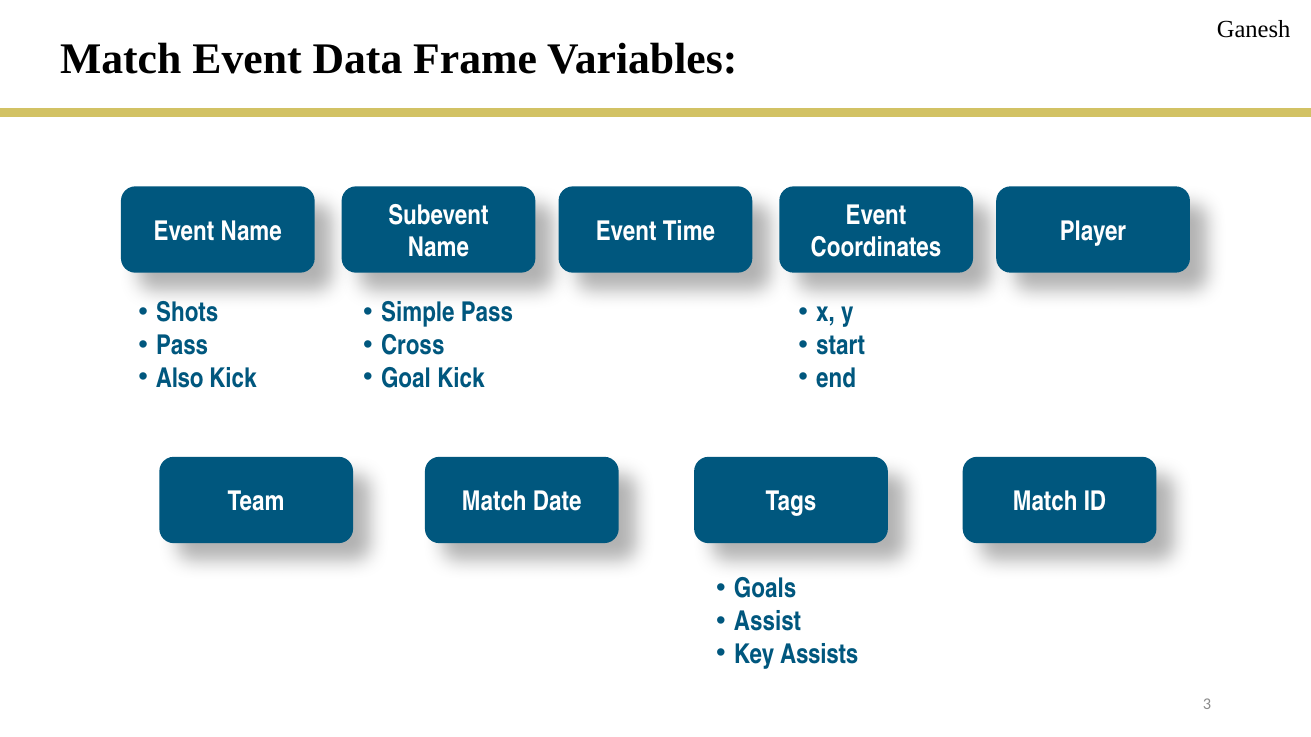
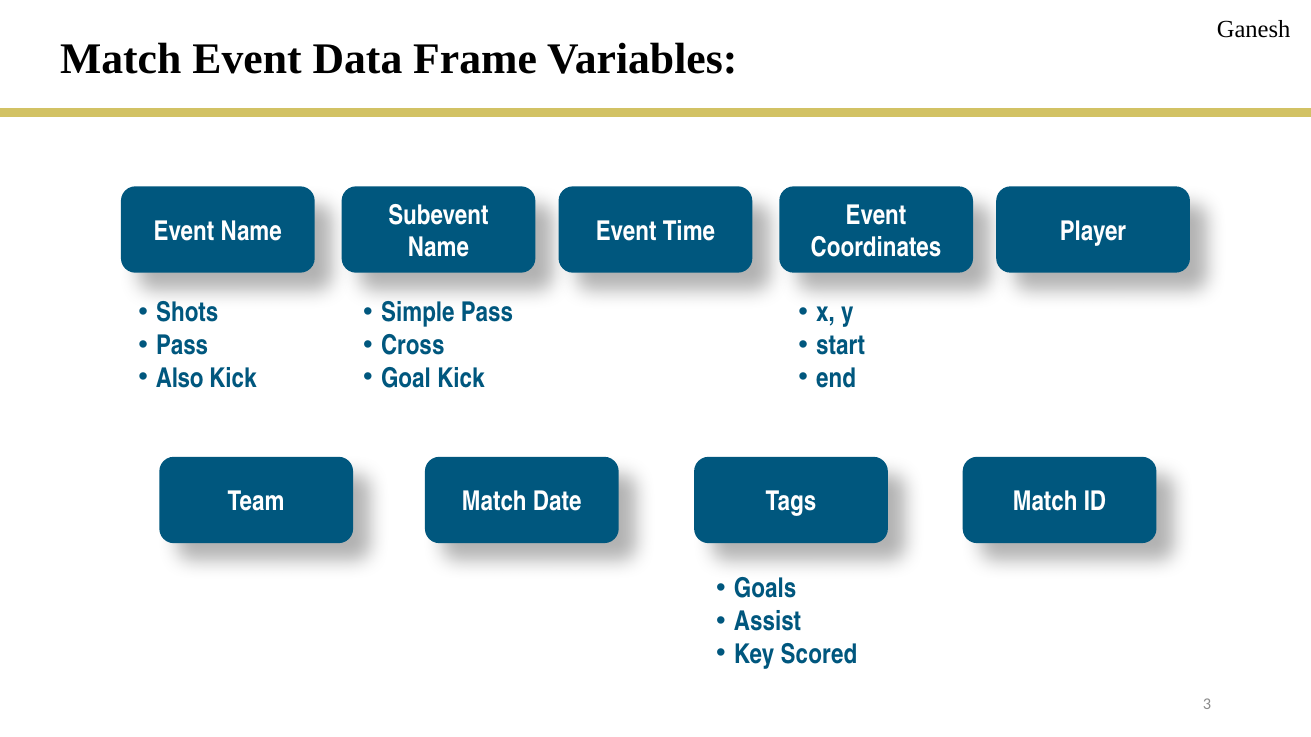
Assists: Assists -> Scored (819, 655)
